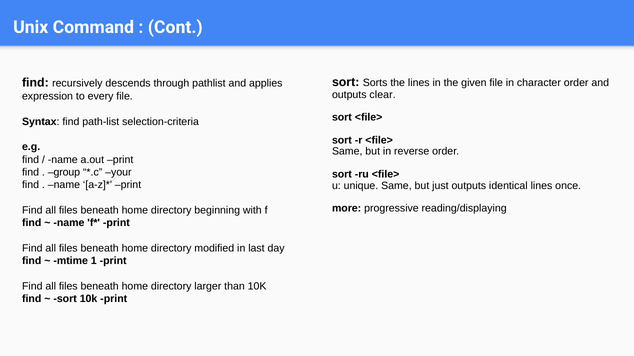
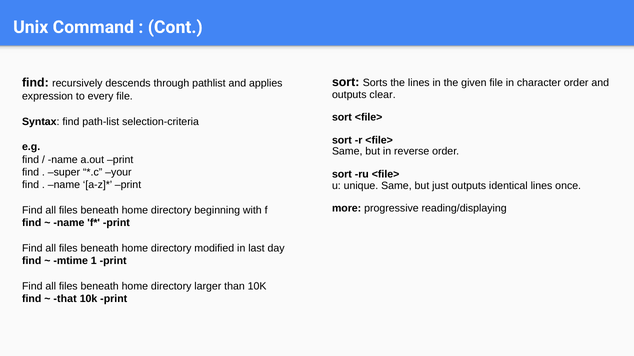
group: group -> super (64, 173)
sort: sort -> that (65, 299)
